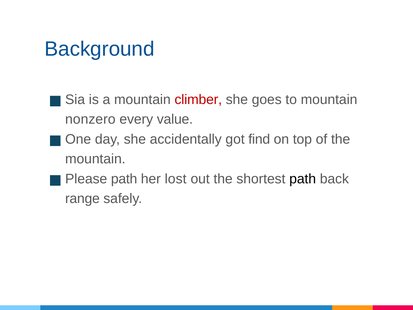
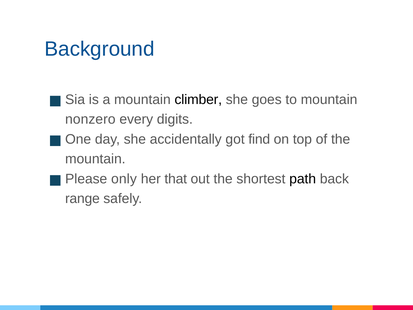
climber colour: red -> black (198, 99)
value: value -> digits (175, 119)
path: path -> only (124, 179)
lost: lost -> that (176, 179)
